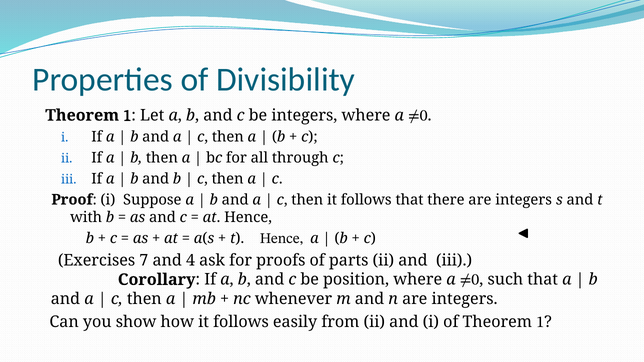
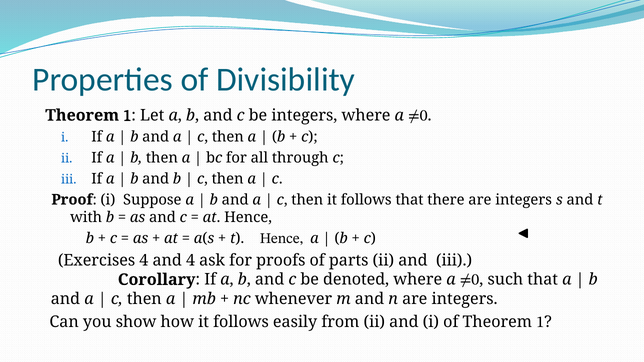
Exercises 7: 7 -> 4 (144, 260)
position: position -> denoted (356, 280)
